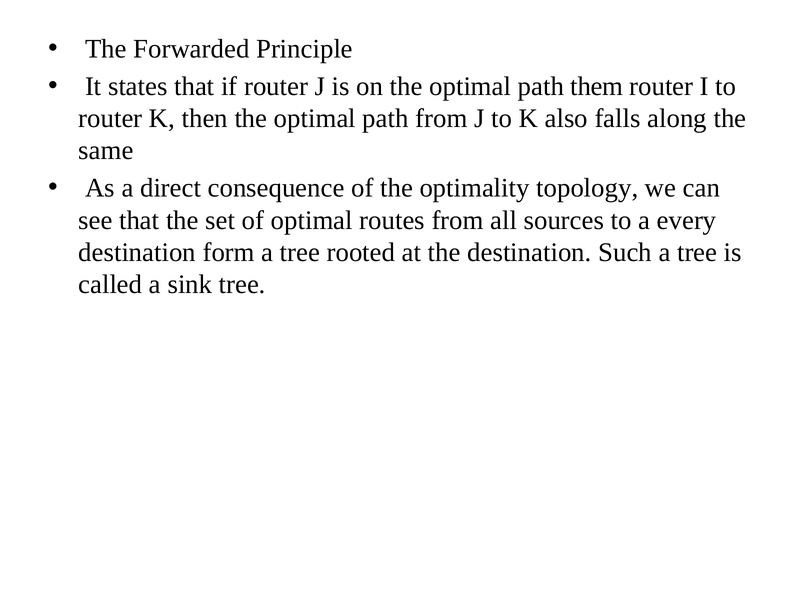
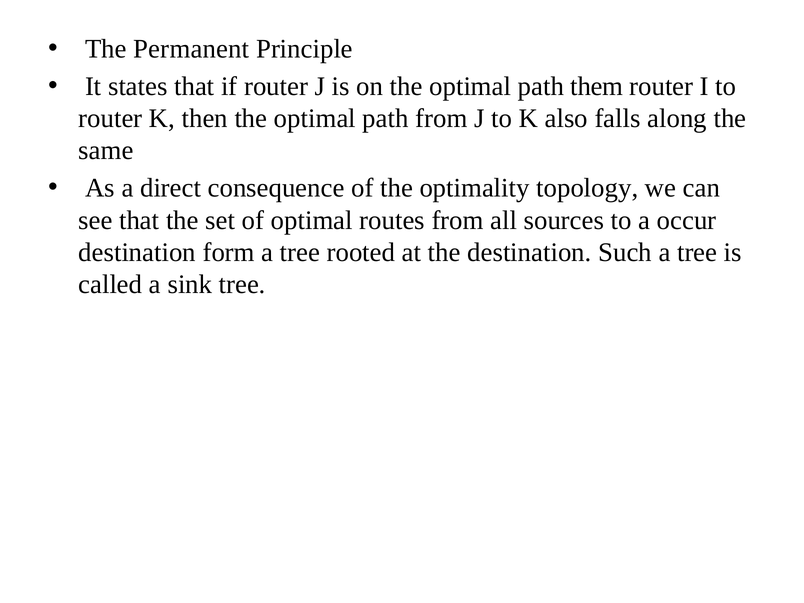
Forwarded: Forwarded -> Permanent (191, 49)
every: every -> occur (687, 220)
